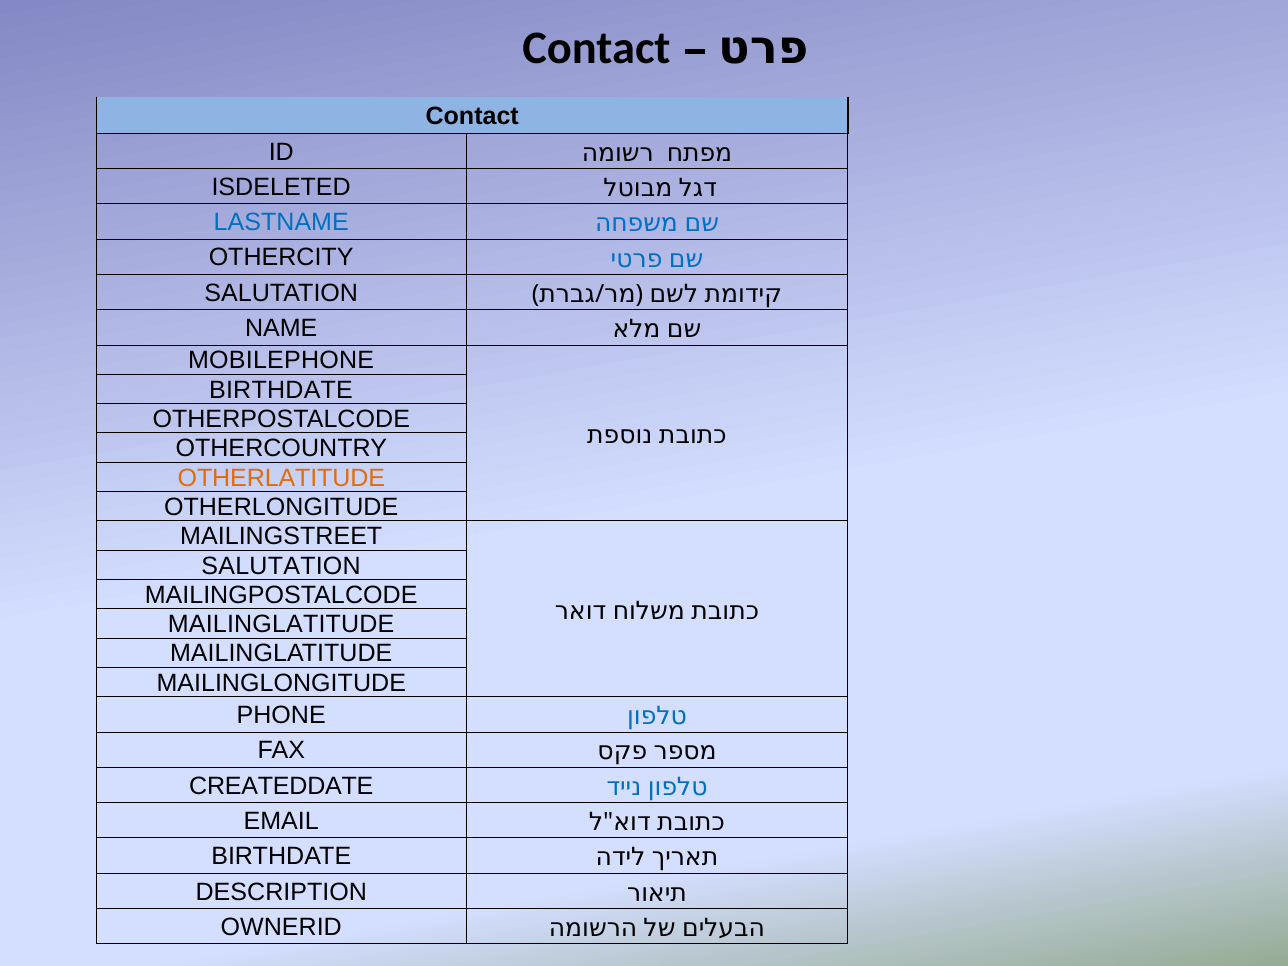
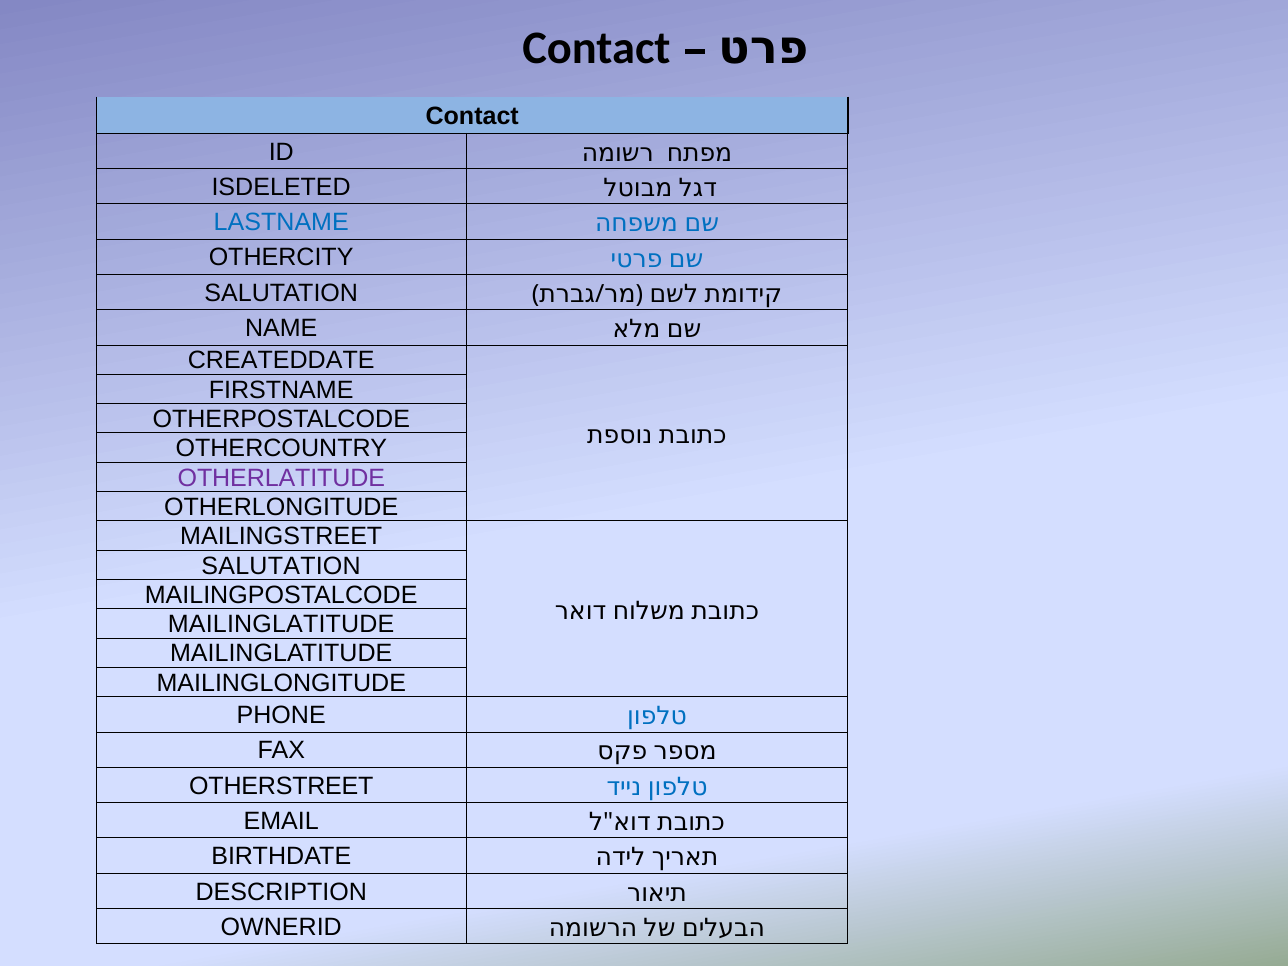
MOBILEPHONE: MOBILEPHONE -> CREATEDDATE (281, 361)
BIRTHDATE: BIRTHDATE -> FIRSTNAME (281, 390)
OTHERLATITUDE colour: orange -> purple (281, 478)
CREATEDDATE: CREATEDDATE -> OTHERSTREET (281, 786)
